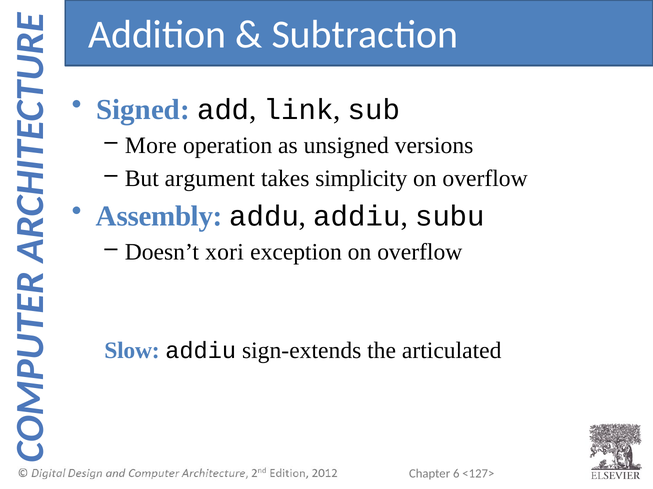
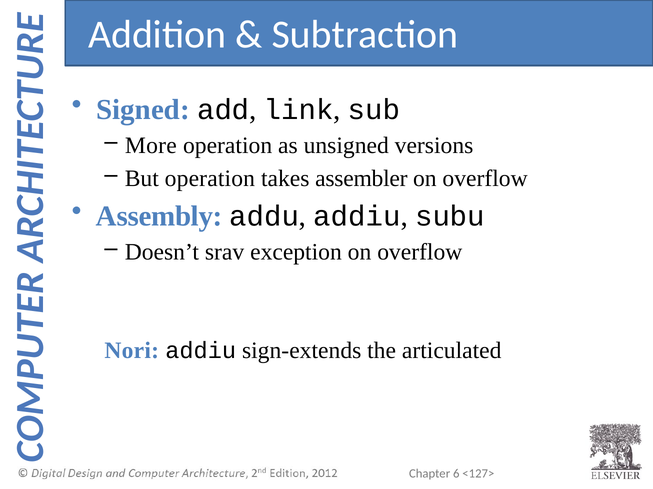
But argument: argument -> operation (210, 179)
simplicity: simplicity -> assembler (361, 179)
xori: xori -> srav (225, 252)
Slow: Slow -> Nori (132, 351)
